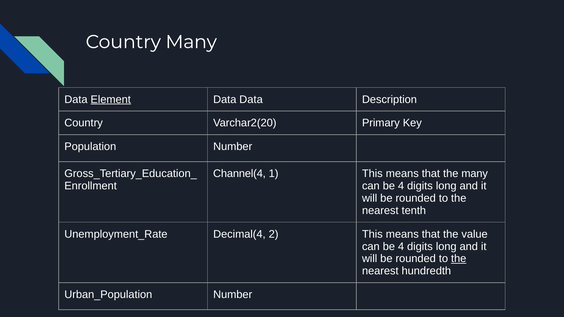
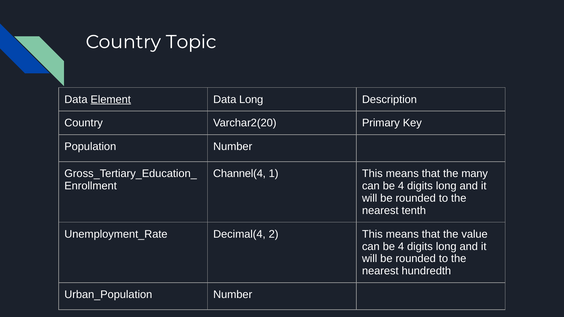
Country Many: Many -> Topic (191, 42)
Data Data: Data -> Long (251, 100)
the underline: present -> none (459, 259)
